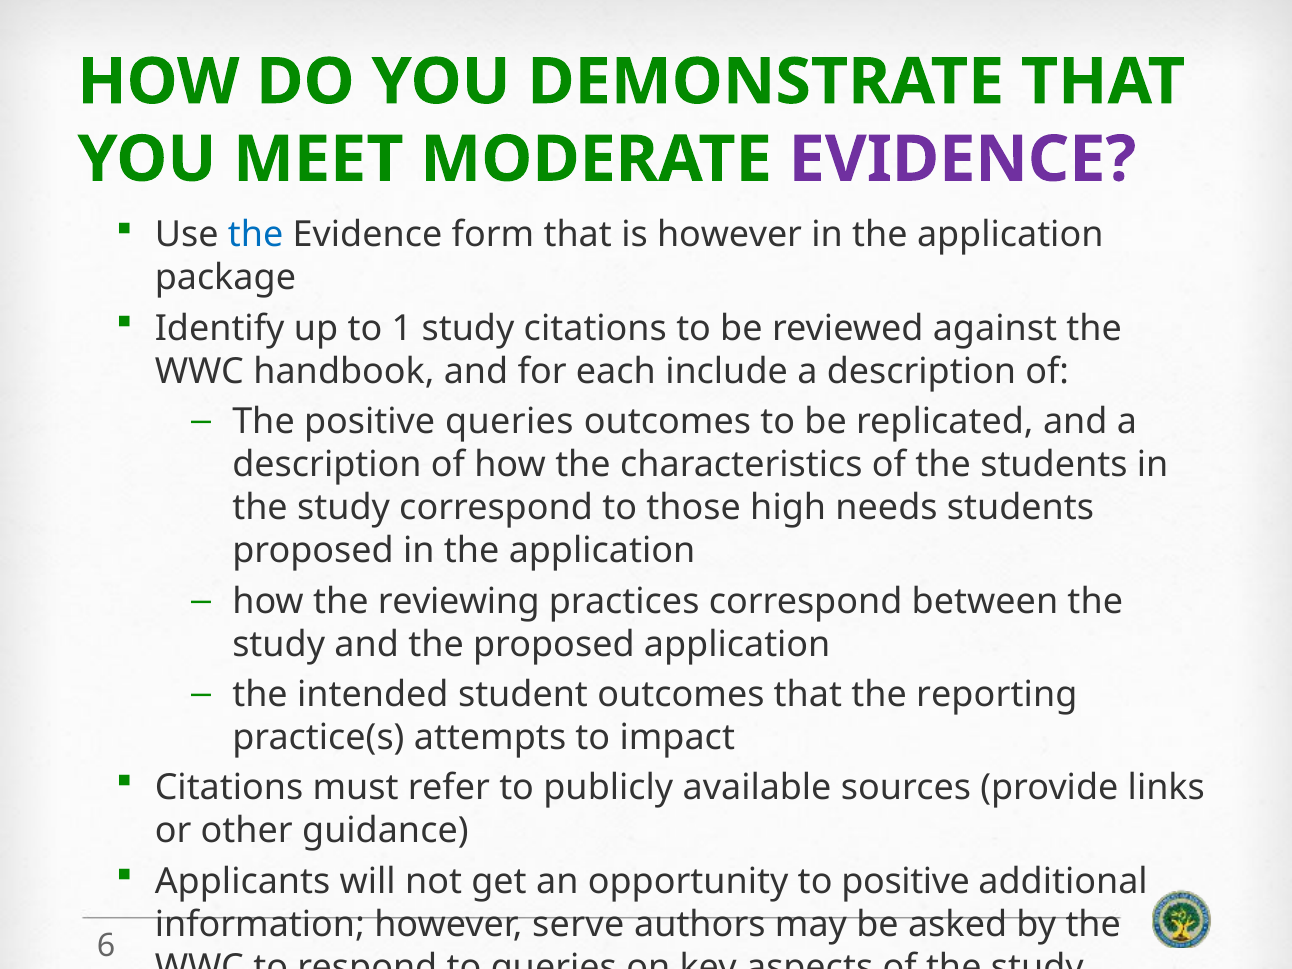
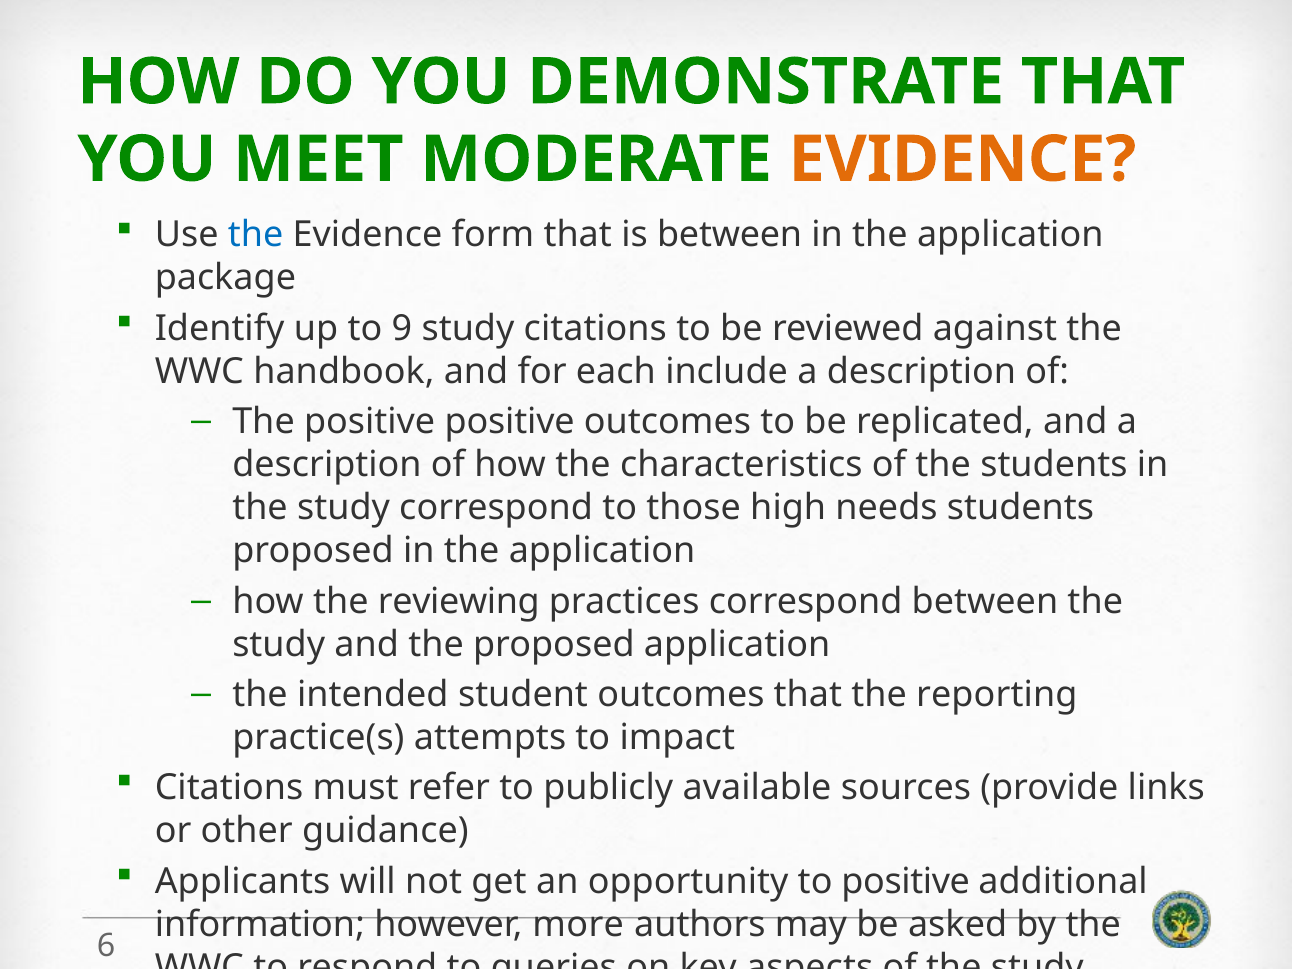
EVIDENCE colour: purple -> orange (962, 159)
is however: however -> between (730, 235)
1: 1 -> 9 (402, 328)
positive queries: queries -> positive (510, 422)
serve: serve -> more (578, 924)
